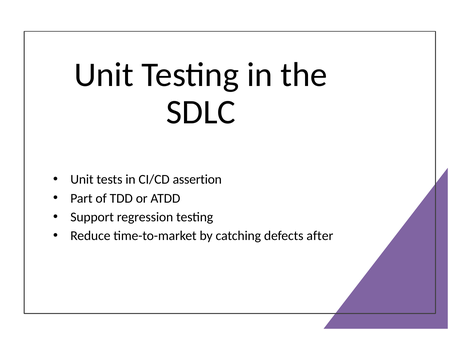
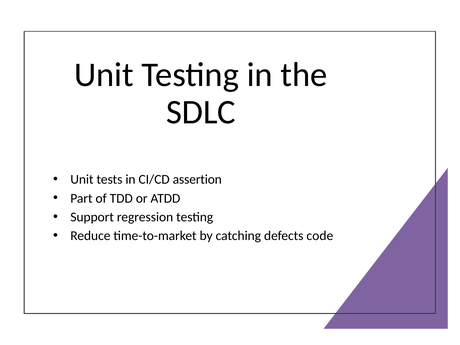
after: after -> code (320, 236)
